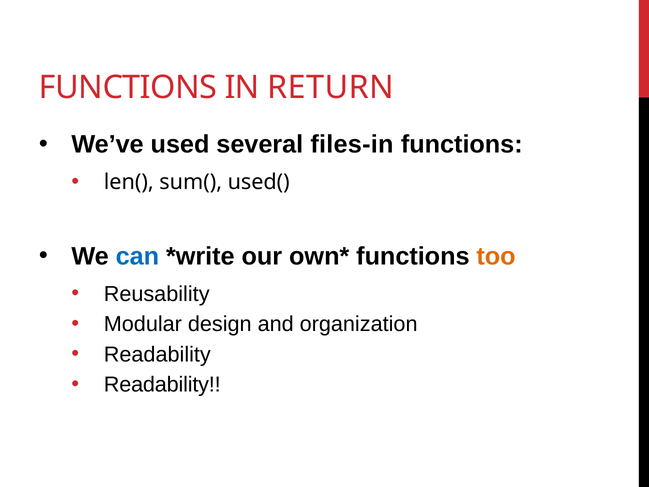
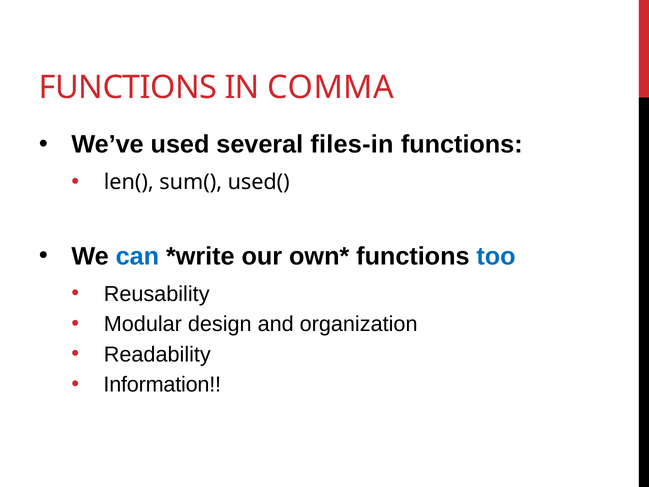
RETURN: RETURN -> COMMA (331, 88)
too colour: orange -> blue (496, 256)
Readability: Readability -> Information (162, 385)
